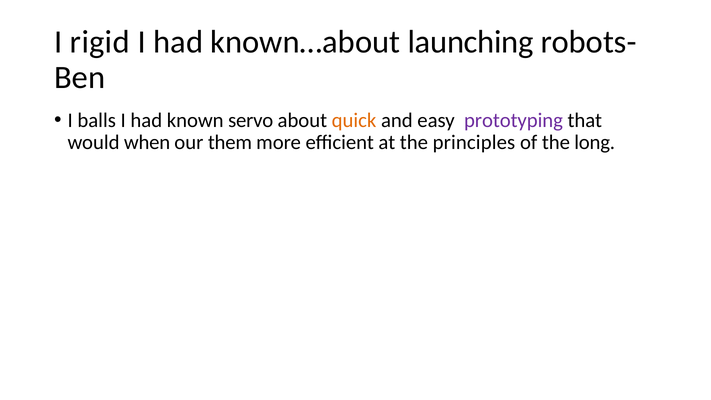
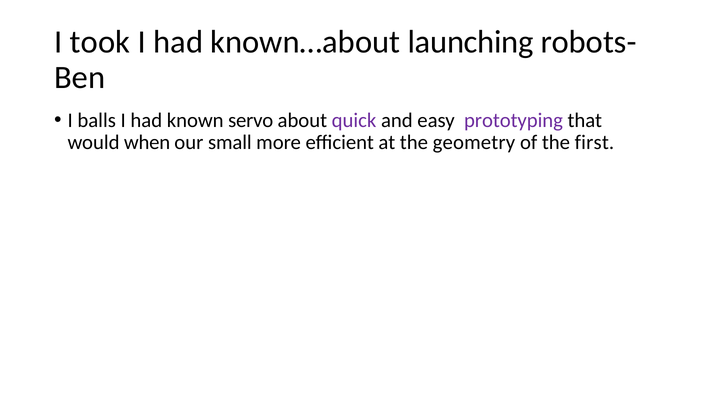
rigid: rigid -> took (100, 42)
quick colour: orange -> purple (354, 120)
them: them -> small (230, 143)
principles: principles -> geometry (474, 143)
long: long -> first (594, 143)
